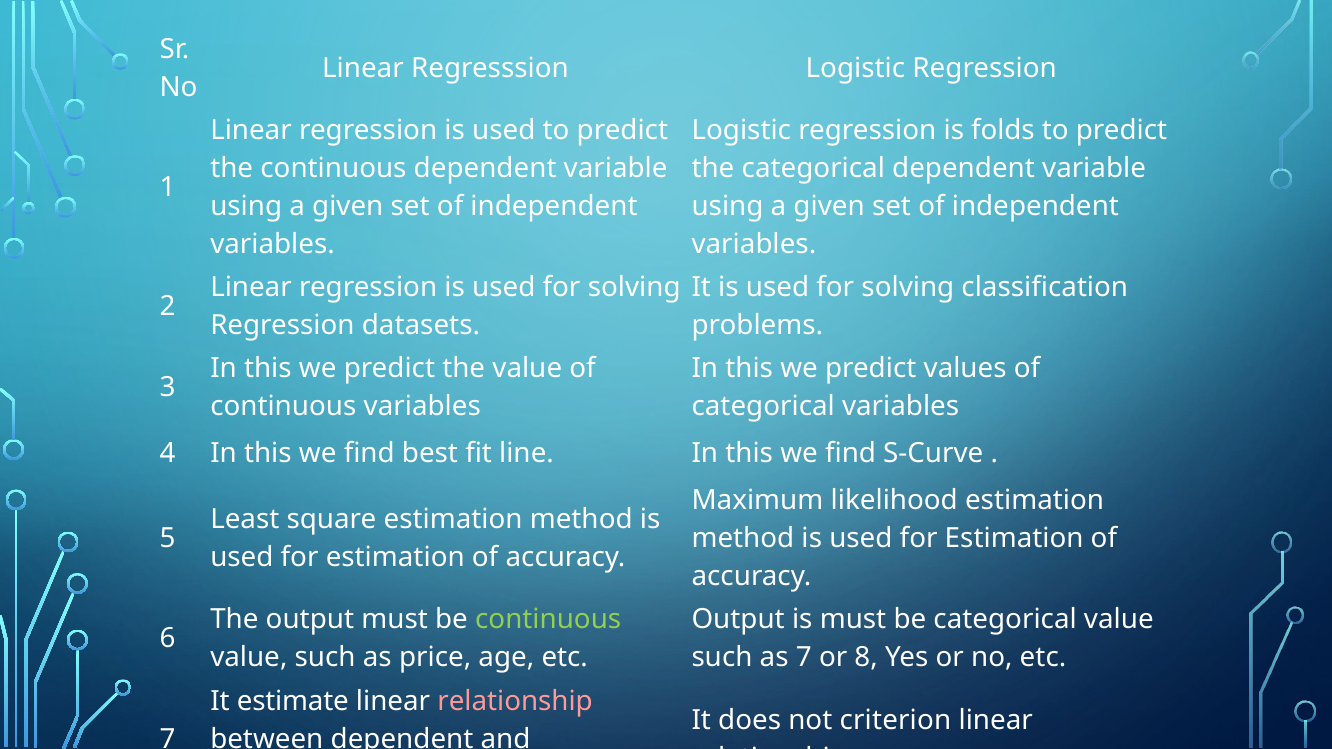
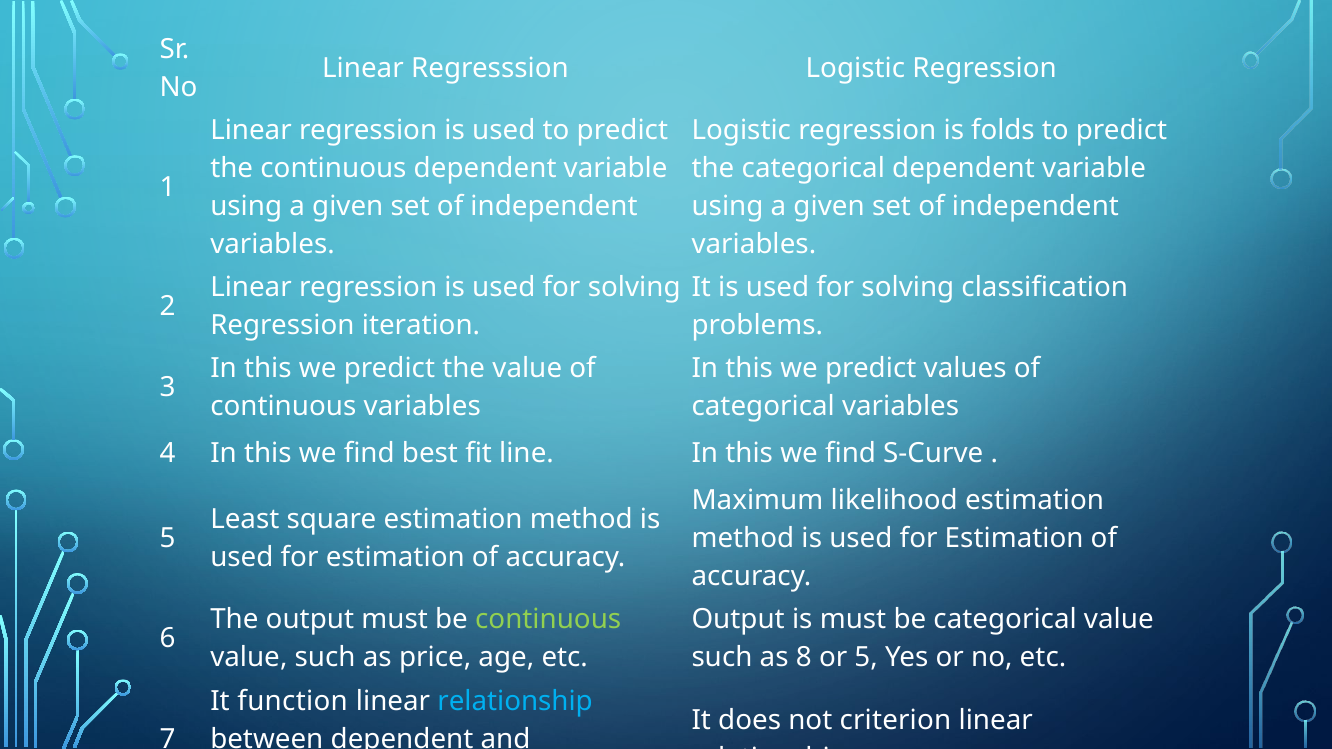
datasets: datasets -> iteration (421, 325)
as 7: 7 -> 8 (804, 658)
or 8: 8 -> 5 (866, 658)
estimate: estimate -> function (293, 701)
relationship colour: pink -> light blue (515, 701)
